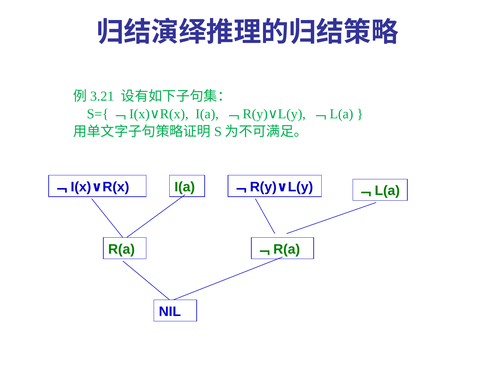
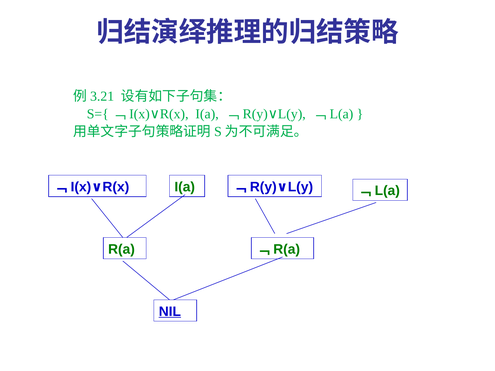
NIL underline: none -> present (170, 312)
